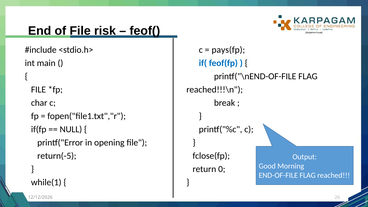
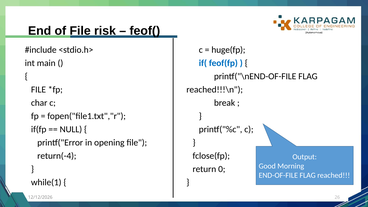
pays(fp: pays(fp -> huge(fp (228, 50)
return(-5: return(-5 -> return(-4 (57, 156)
